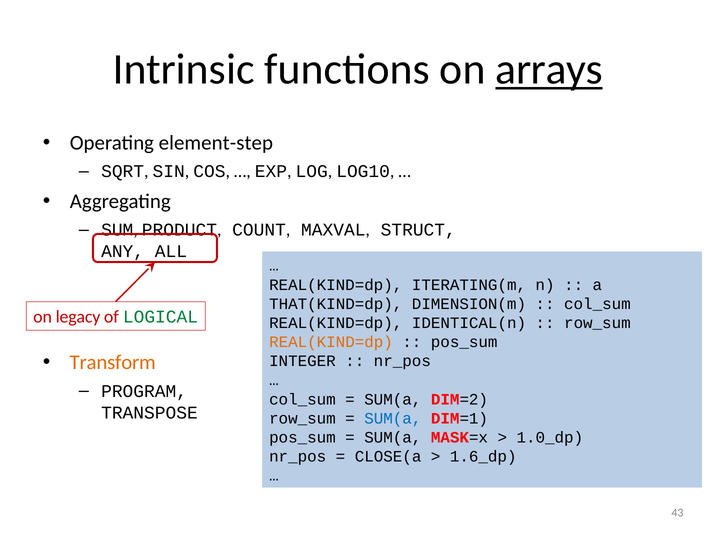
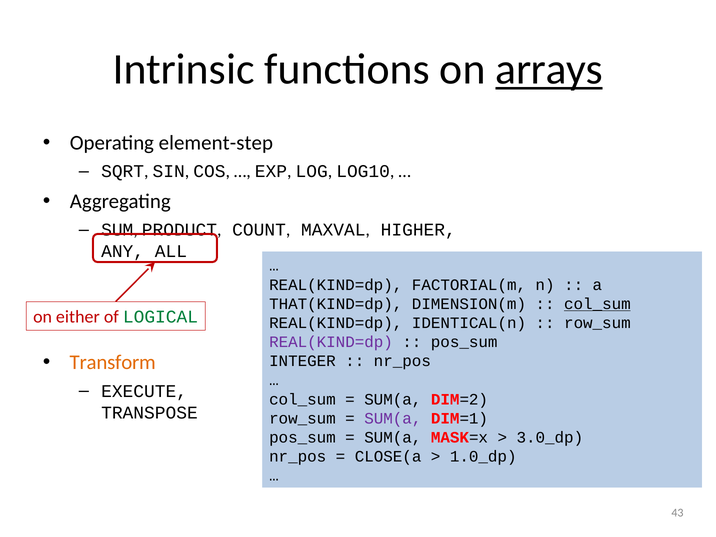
STRUCT: STRUCT -> HIGHER (418, 230)
ITERATING(m: ITERATING(m -> FACTORIAL(m (469, 285)
col_sum underline: none -> present (597, 304)
legacy: legacy -> either (78, 317)
REAL(KIND=dp colour: orange -> purple (331, 342)
PROGRAM: PROGRAM -> EXECUTE (144, 391)
SUM(a colour: blue -> purple (393, 418)
1.0_dp: 1.0_dp -> 3.0_dp (550, 437)
1.6_dp: 1.6_dp -> 1.0_dp (483, 457)
